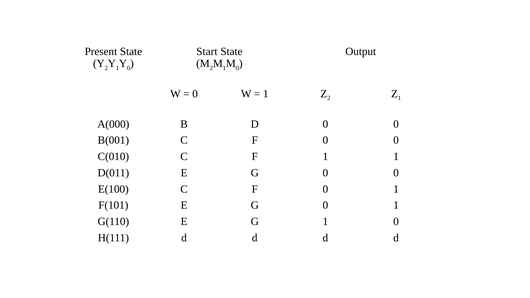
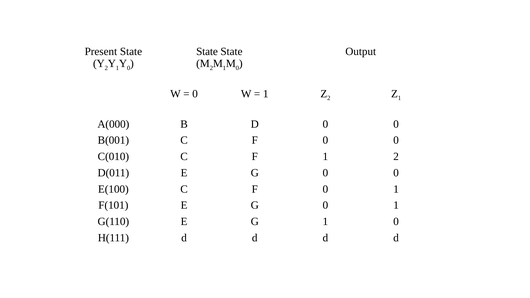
Start: Start -> State (207, 51)
1 1: 1 -> 2 (396, 157)
